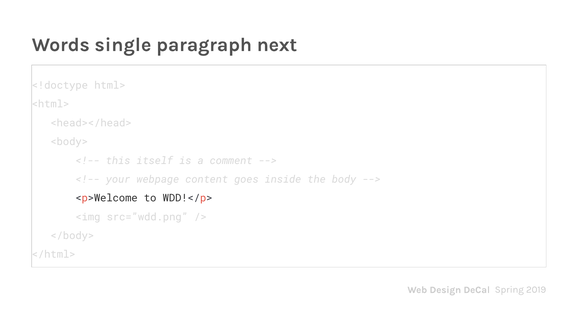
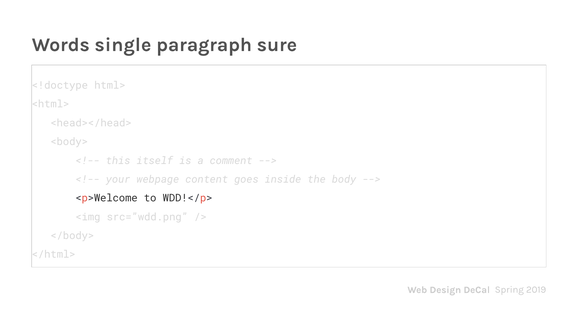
next: next -> sure (277, 45)
